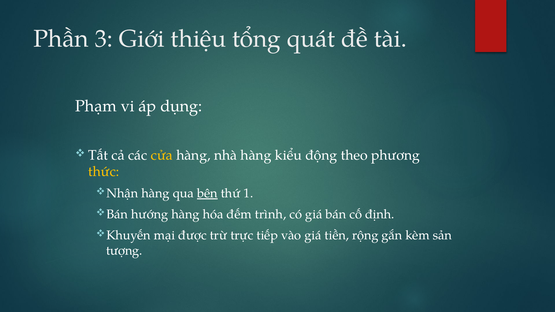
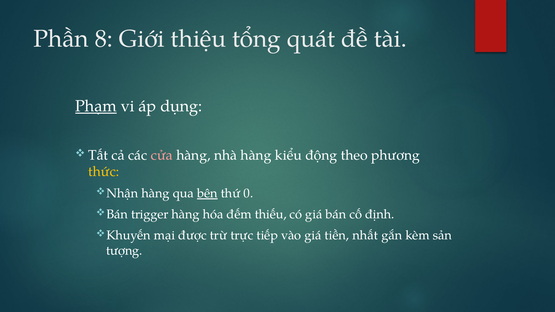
3: 3 -> 8 (104, 39)
Phạm underline: none -> present (96, 106)
cửa colour: yellow -> pink (162, 155)
1: 1 -> 0 (248, 193)
hướng: hướng -> trigger (150, 214)
trình: trình -> thiếu (271, 214)
rộng: rộng -> nhất (365, 236)
